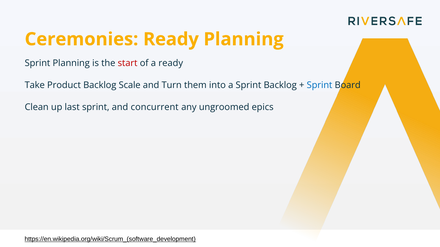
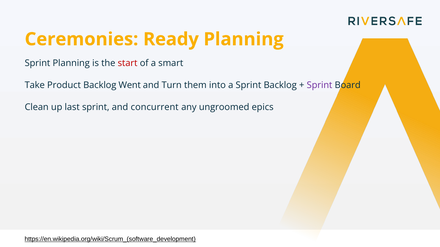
a ready: ready -> smart (171, 63)
Scale: Scale -> Went (130, 85)
Sprint colour: blue -> purple (320, 85)
